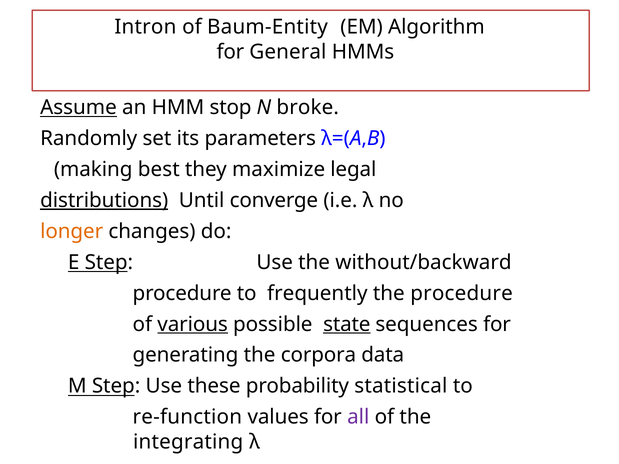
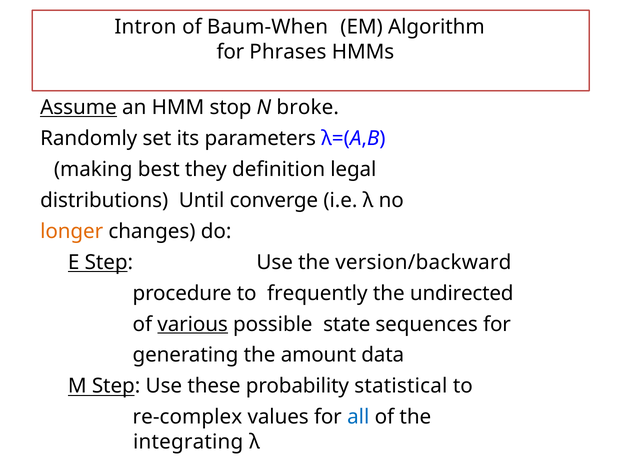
Baum-Entity: Baum-Entity -> Baum-When (268, 27)
General: General -> Phrases (288, 52)
maximize: maximize -> definition (279, 170)
distributions underline: present -> none (104, 201)
without/backward: without/backward -> version/backward (423, 262)
the procedure: procedure -> undirected (462, 293)
state underline: present -> none (347, 324)
corpora: corpora -> amount (319, 355)
re-function: re-function -> re-complex (187, 417)
all colour: purple -> blue (358, 417)
